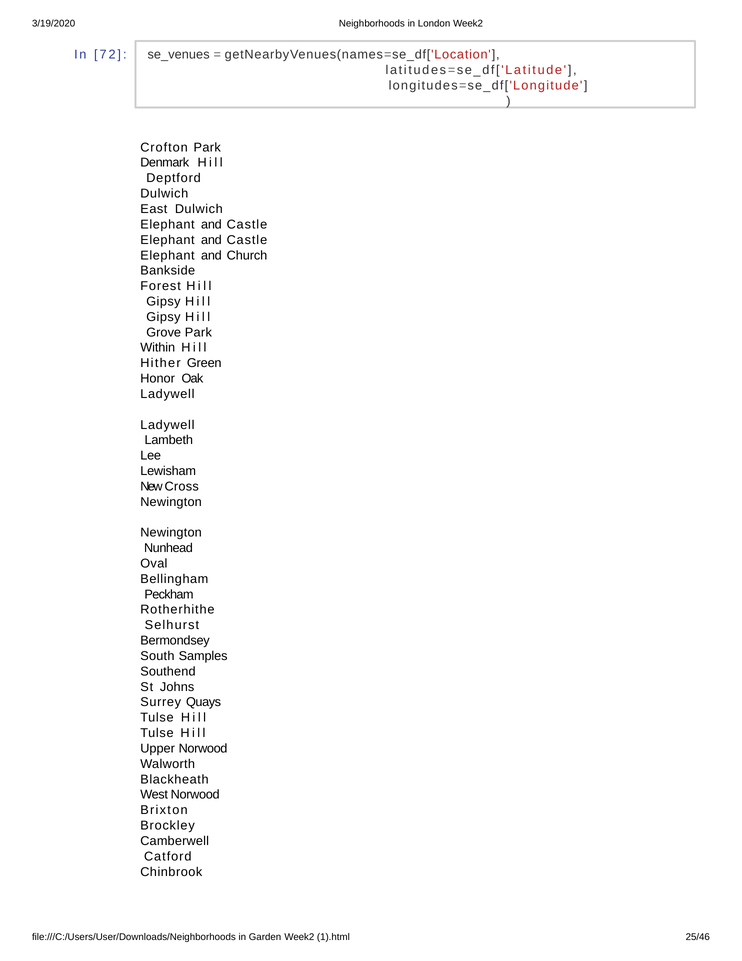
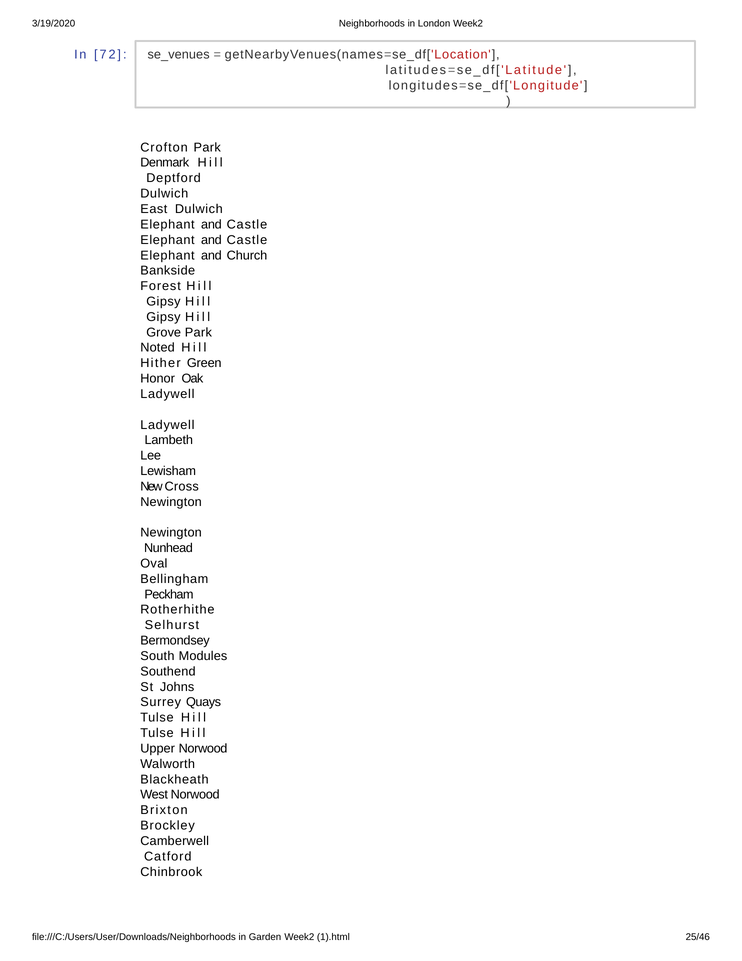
Within: Within -> Noted (158, 347)
Samples: Samples -> Modules (203, 655)
